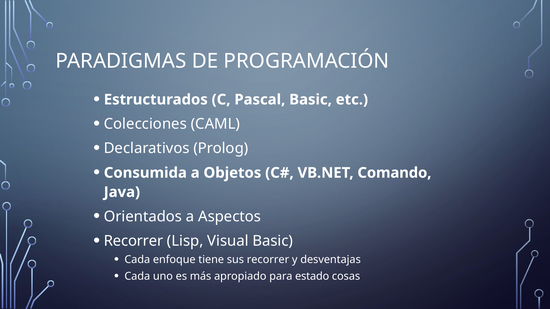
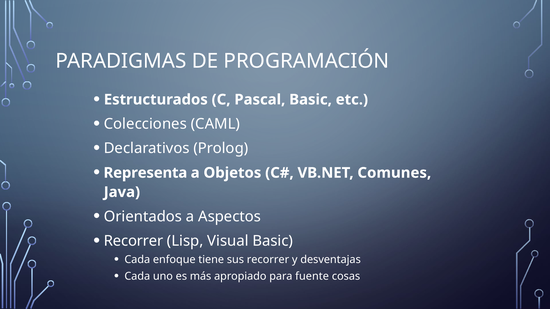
Consumida: Consumida -> Representa (145, 173)
Comando: Comando -> Comunes (394, 173)
estado: estado -> fuente (312, 277)
